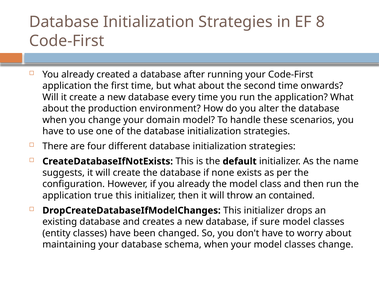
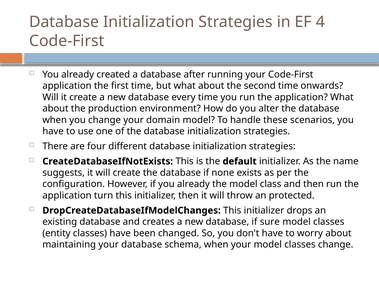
8: 8 -> 4 (320, 22)
true: true -> turn (104, 196)
contained: contained -> protected (292, 196)
